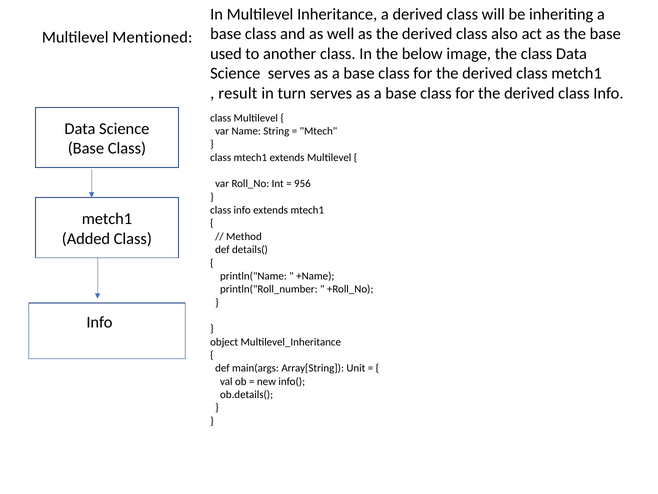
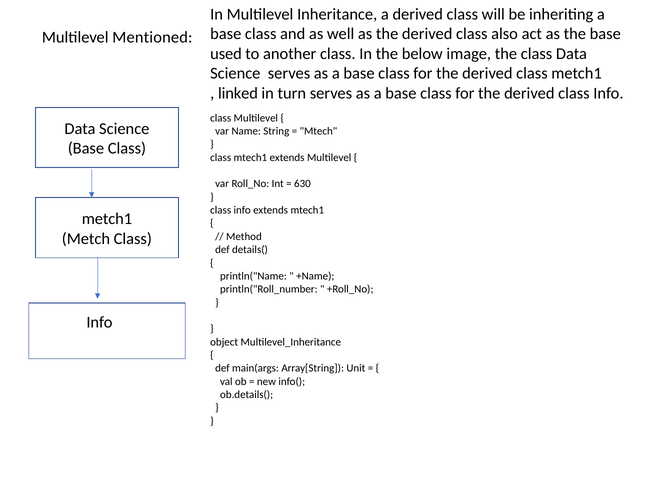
result: result -> linked (238, 93)
956: 956 -> 630 (302, 184)
Added: Added -> Metch (86, 238)
